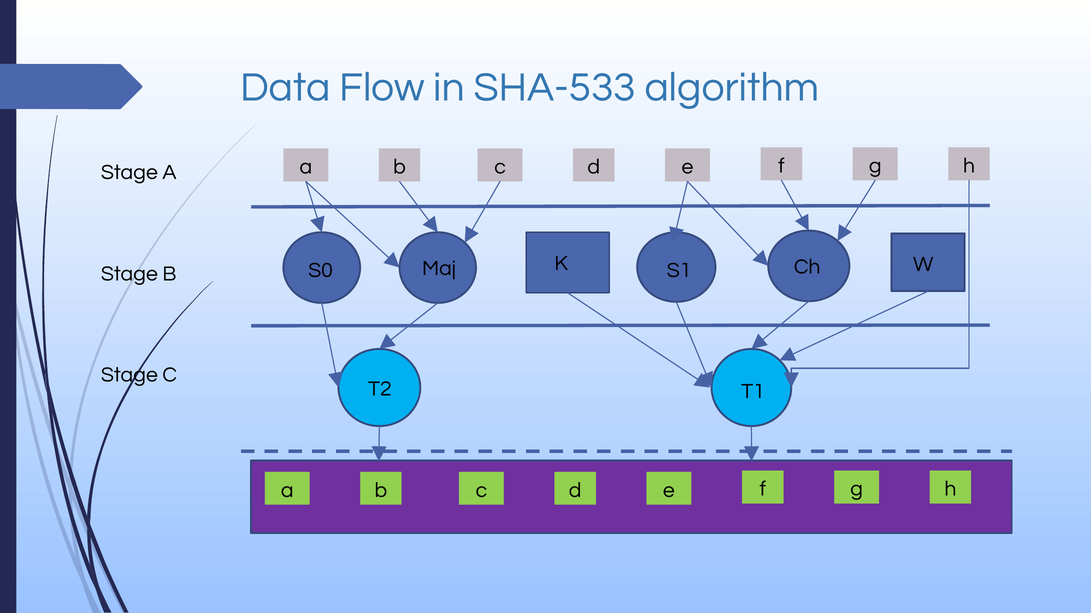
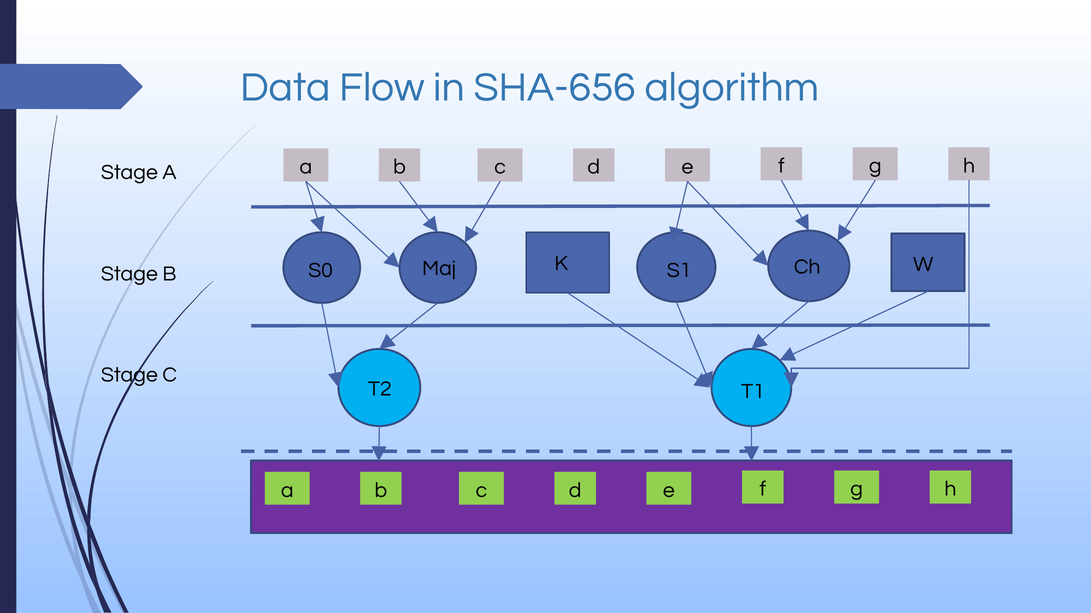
SHA-533: SHA-533 -> SHA-656 (555, 87)
